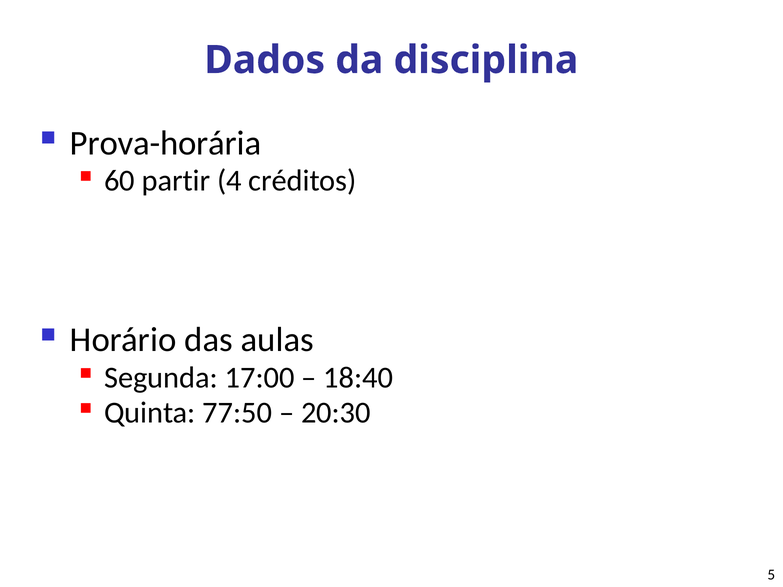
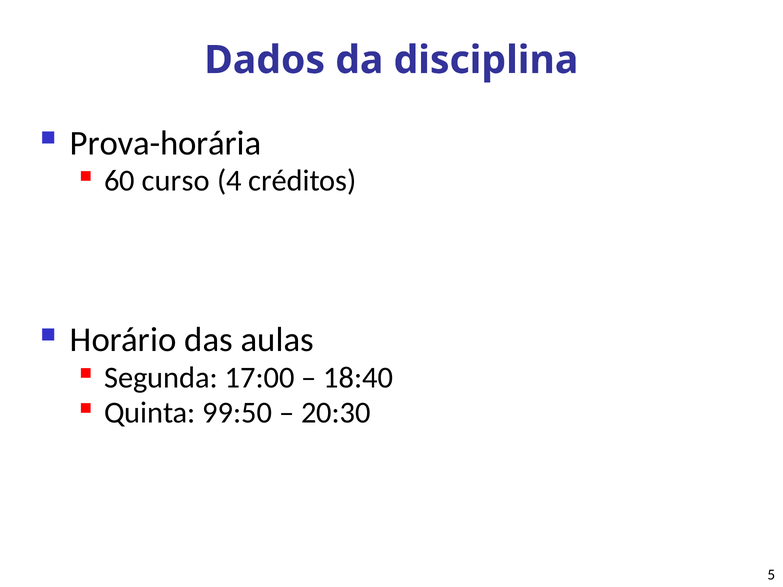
partir: partir -> curso (176, 181)
77:50: 77:50 -> 99:50 (237, 413)
